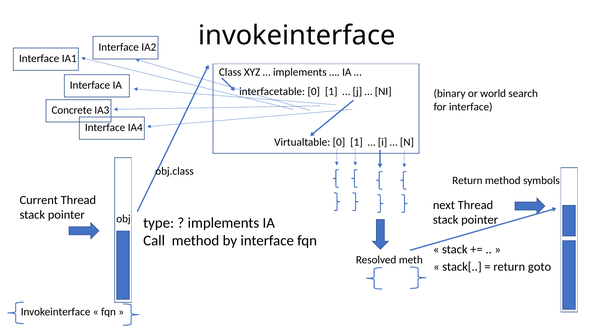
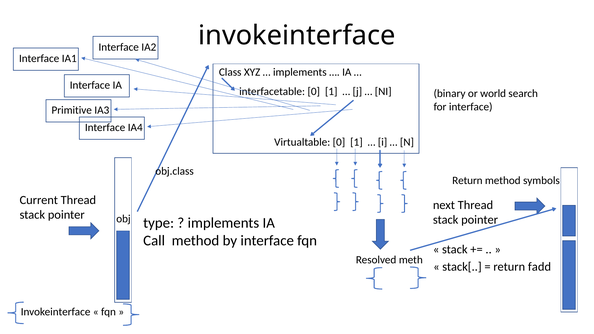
Concrete: Concrete -> Primitive (72, 110)
goto: goto -> fadd (540, 267)
